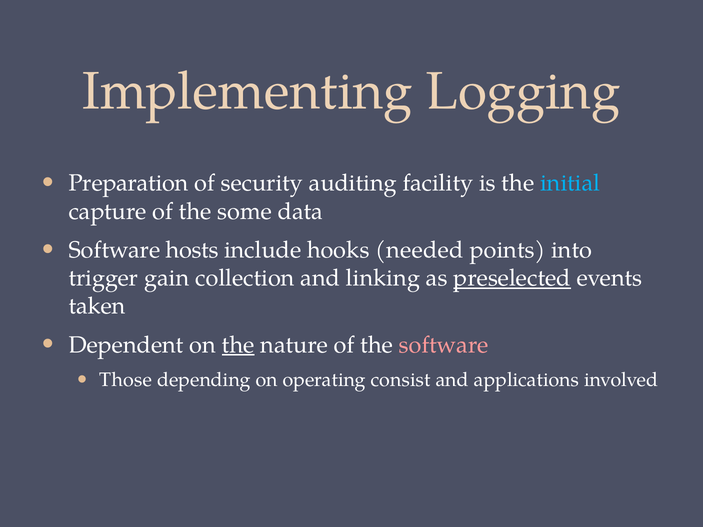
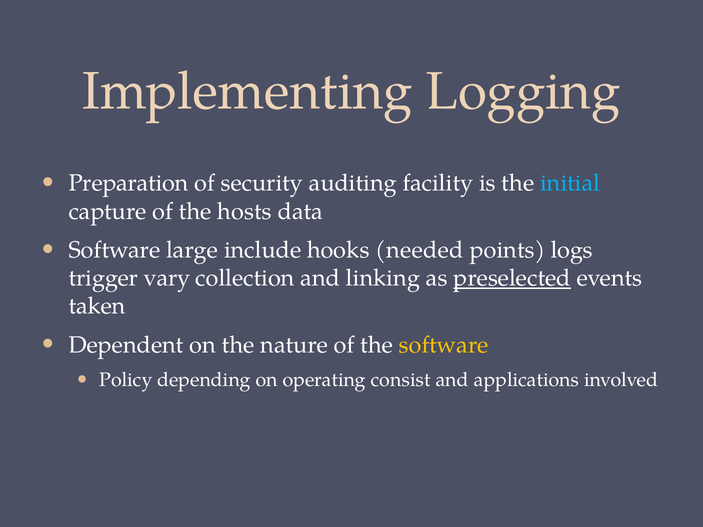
some: some -> hosts (245, 211)
hosts: hosts -> large (192, 250)
into: into -> logs (572, 250)
gain: gain -> vary (167, 278)
the underline: present -> none (238, 345)
software colour: pink -> yellow (444, 345)
Those: Those -> Policy (126, 380)
